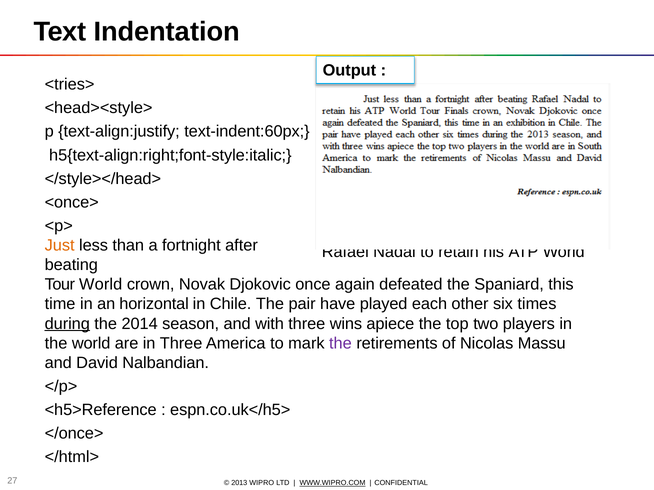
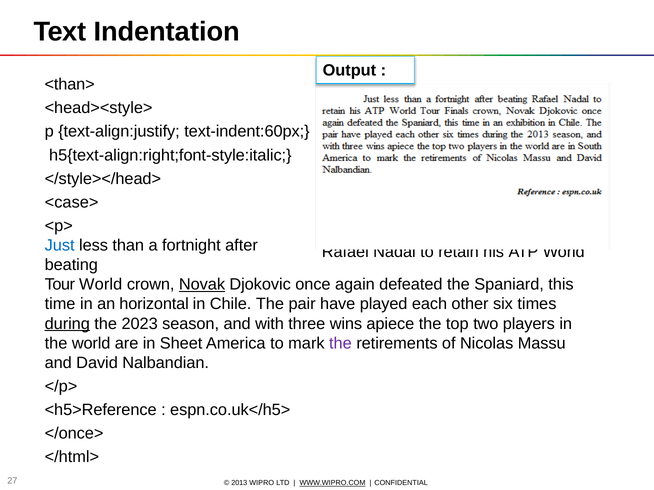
<tries>: <tries> -> <than> (70, 85)
<once>: <once> -> <case> (72, 202)
Just colour: orange -> blue (60, 246)
Novak underline: none -> present (202, 285)
2014: 2014 -> 2023 (140, 324)
in Three: Three -> Sheet (181, 344)
